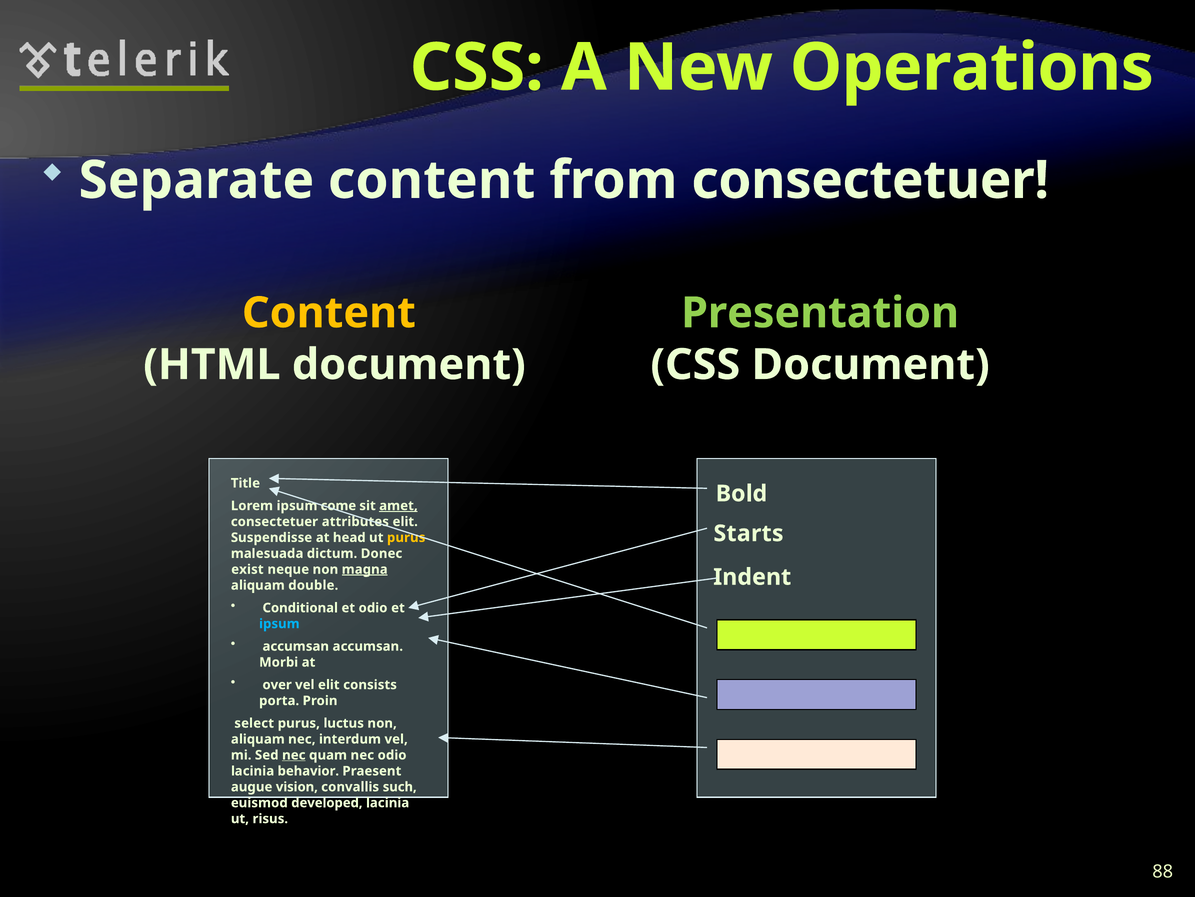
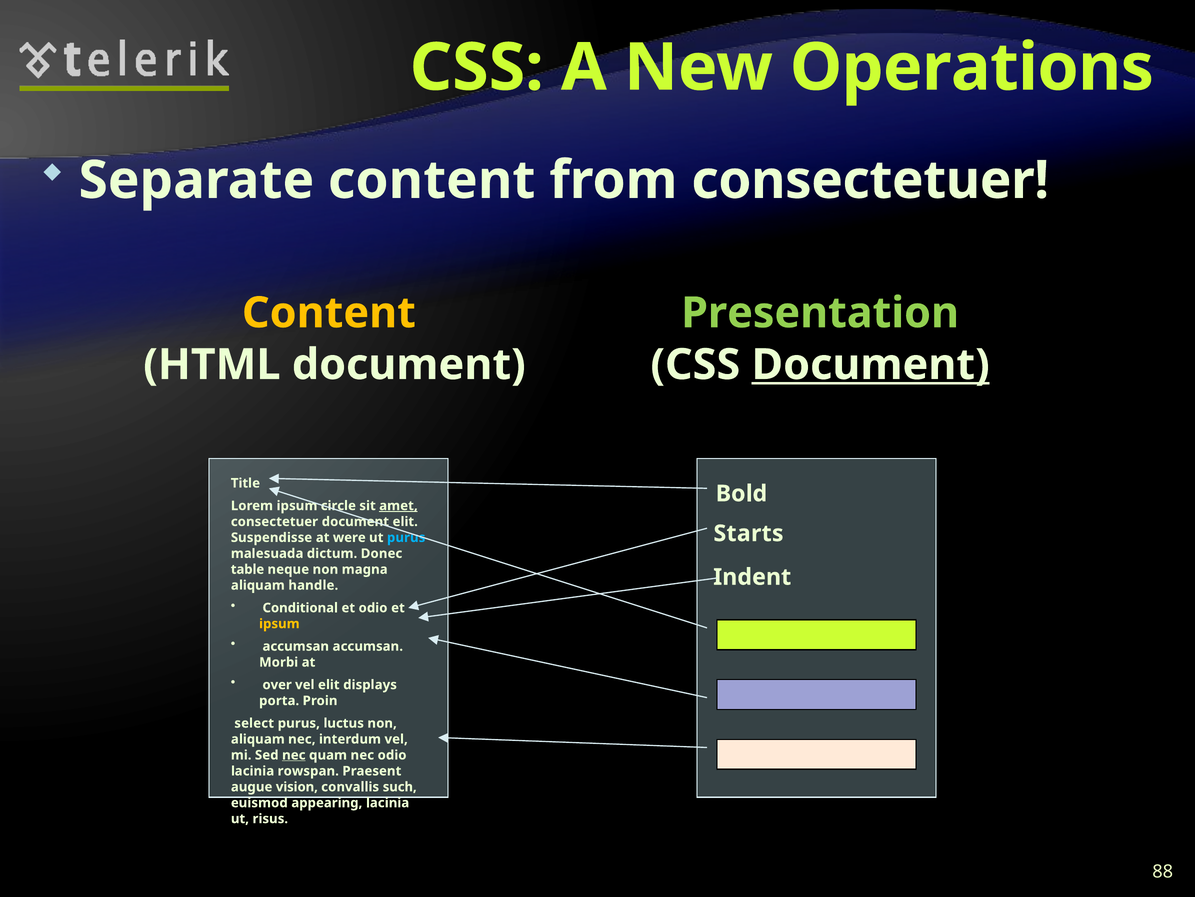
Document underline: none -> present (871, 364)
come: come -> circle (338, 505)
consectetuer attributes: attributes -> document (355, 521)
head: head -> were (349, 537)
purus colour: yellow -> light blue (406, 537)
exist: exist -> table (248, 569)
magna underline: present -> none (365, 569)
double: double -> handle (313, 585)
ipsum colour: light blue -> yellow (279, 623)
consists: consists -> displays (370, 684)
behavior: behavior -> rowspan (308, 770)
developed: developed -> appearing (327, 802)
